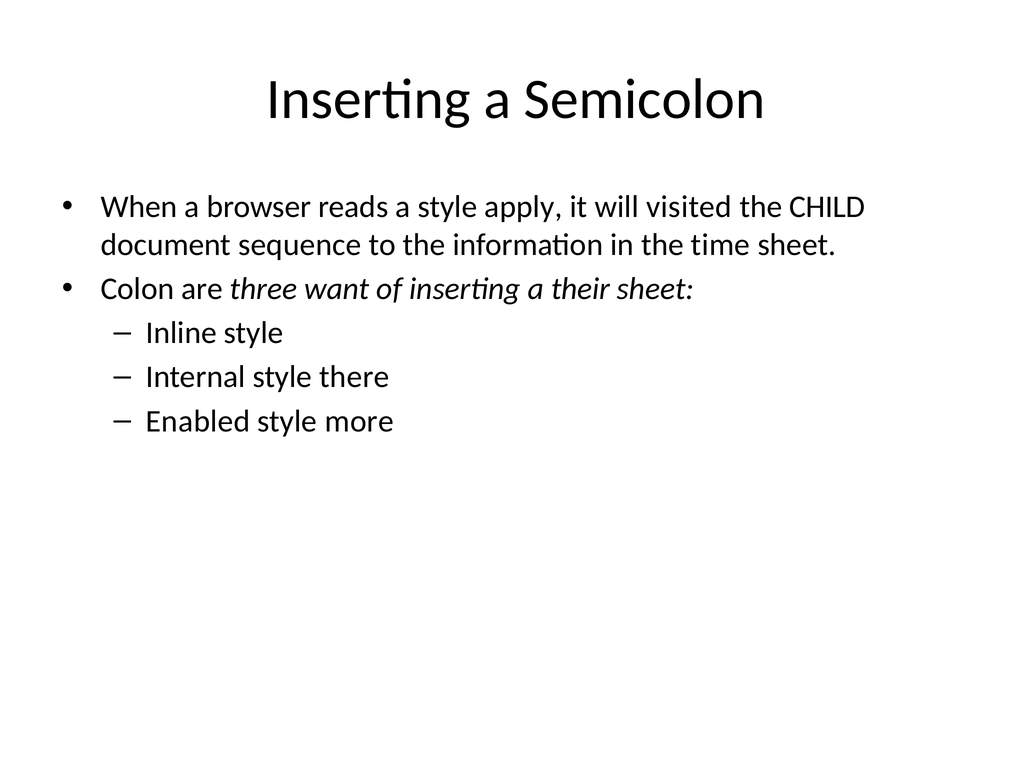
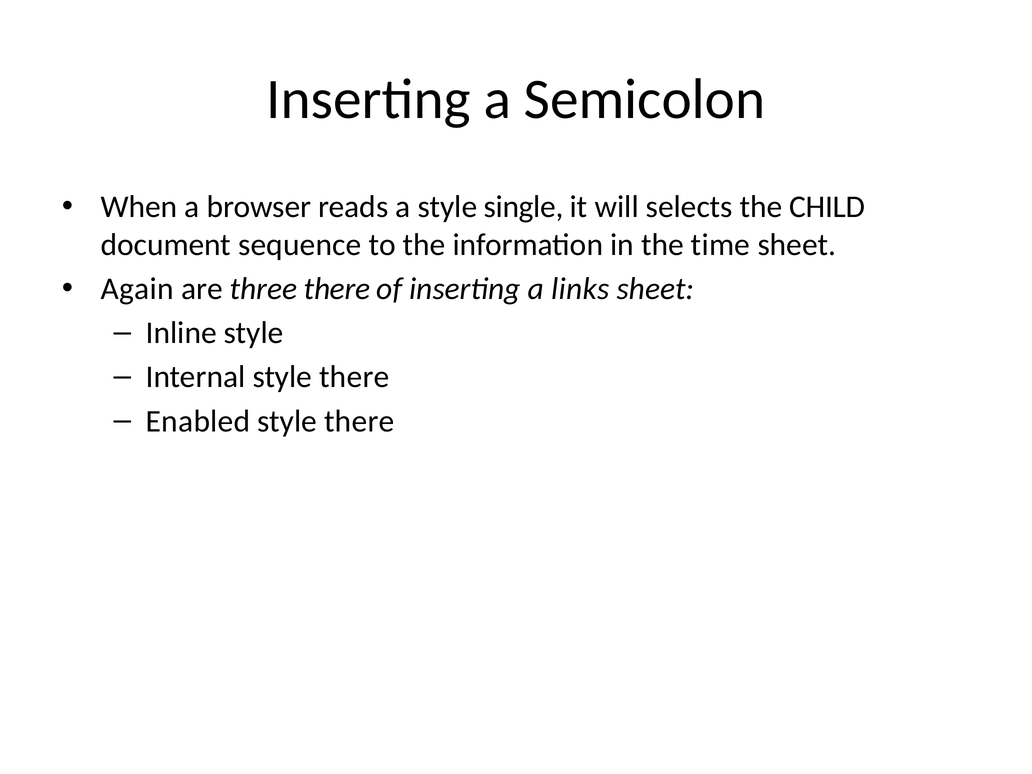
apply: apply -> single (524, 207)
visited: visited -> selects (689, 207)
Colon: Colon -> Again (137, 289)
three want: want -> there (337, 289)
their: their -> links (580, 289)
more: more -> there (359, 421)
